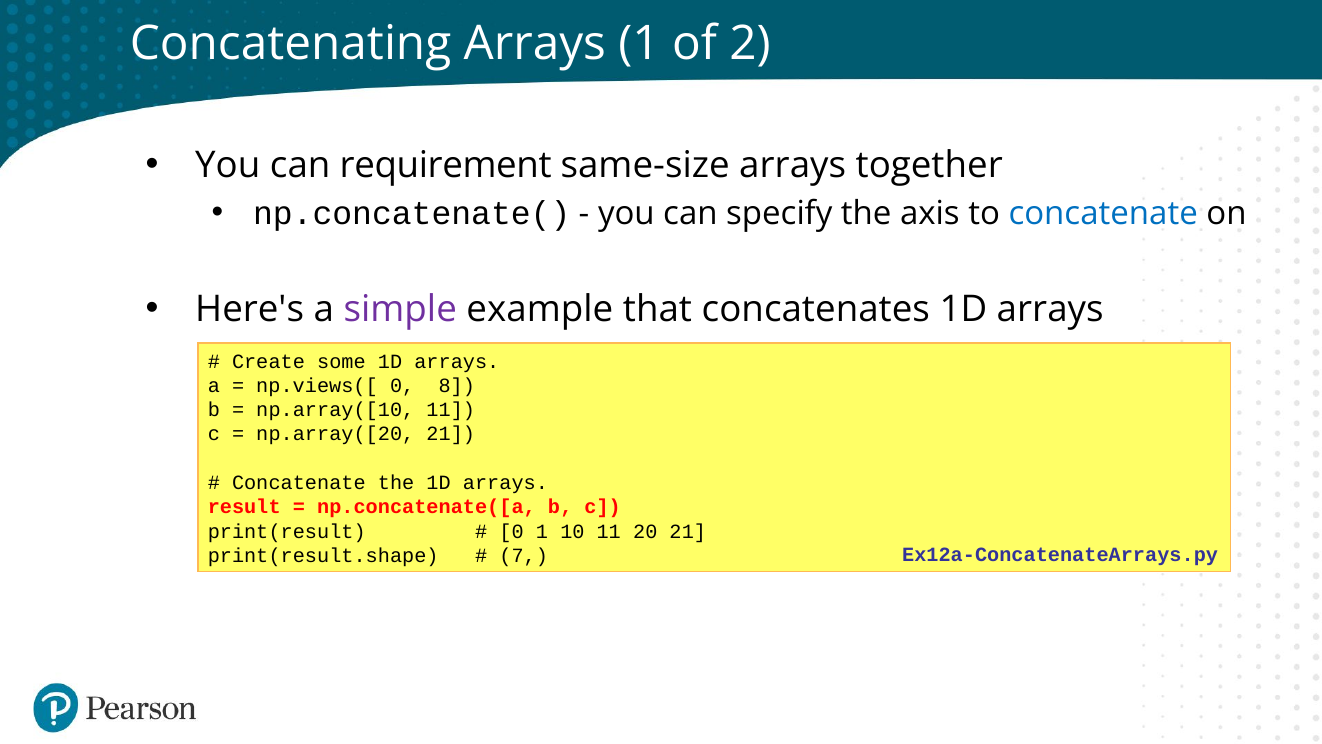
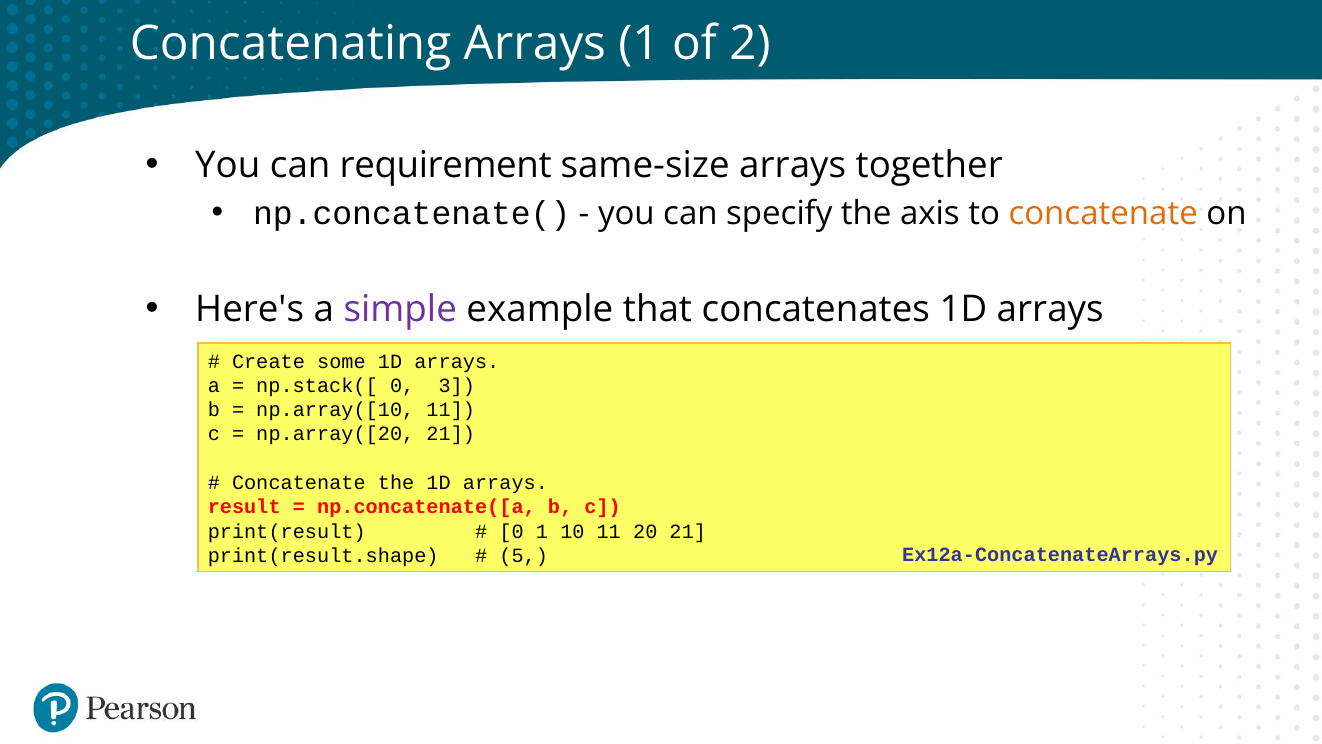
concatenate colour: blue -> orange (1103, 213)
np.views([: np.views([ -> np.stack([ (317, 386)
8: 8 -> 3 (457, 386)
7: 7 -> 5 (524, 555)
